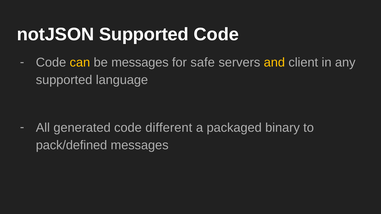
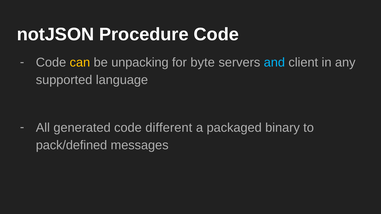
notJSON Supported: Supported -> Procedure (144, 34)
be messages: messages -> unpacking (140, 63)
safe: safe -> byte (203, 63)
and colour: yellow -> light blue (274, 63)
